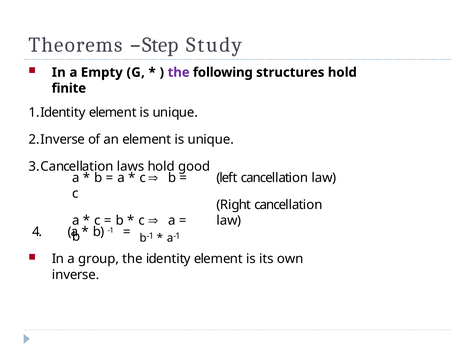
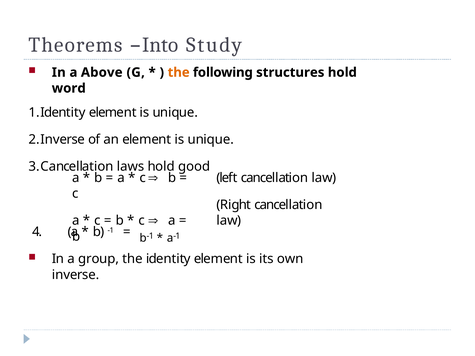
Step: Step -> Into (160, 45)
Empty: Empty -> Above (102, 72)
the colour: purple -> orange (179, 72)
finite: finite -> word (69, 88)
